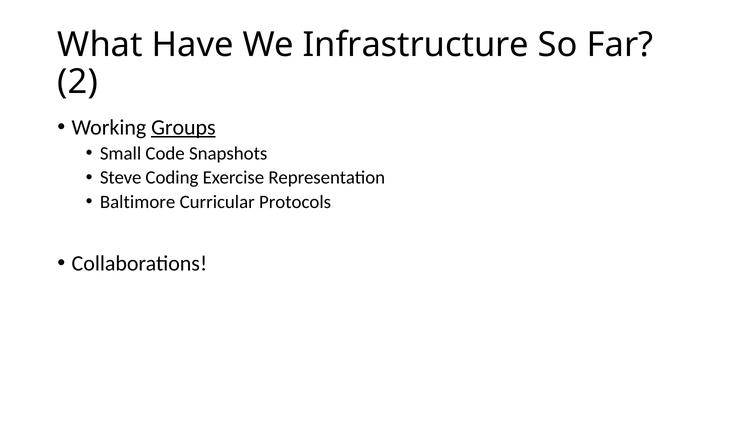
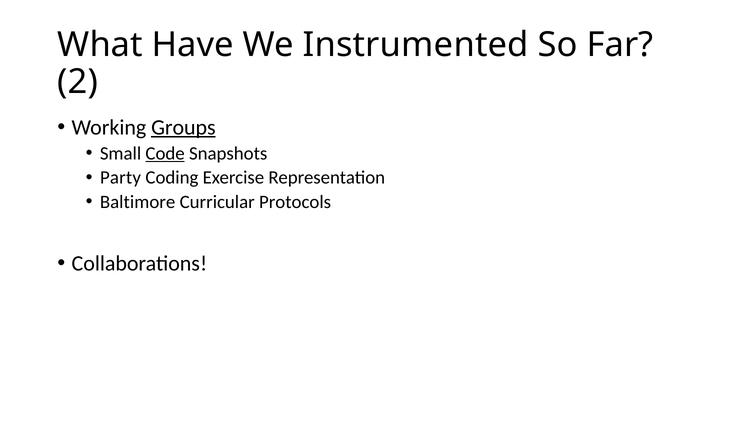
Infrastructure: Infrastructure -> Instrumented (416, 45)
Code underline: none -> present (165, 153)
Steve: Steve -> Party (120, 178)
